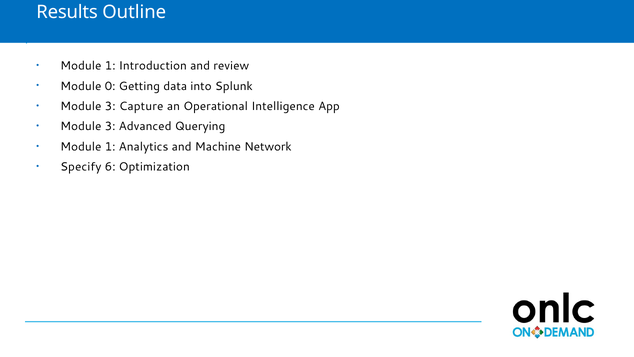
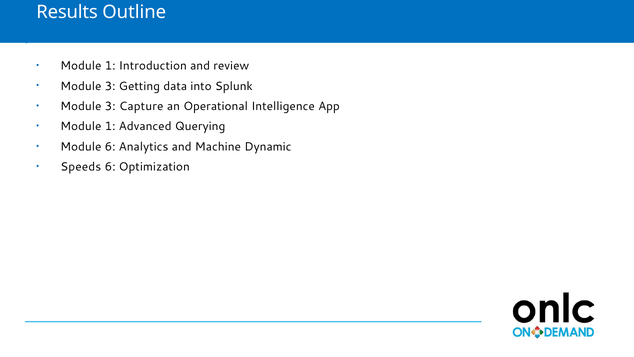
0: 0 -> 3 (110, 86)
3: 3 -> 1 (110, 126)
1: 1 -> 6 (110, 147)
Network: Network -> Dynamic (268, 147)
Specify: Specify -> Speeds (81, 167)
